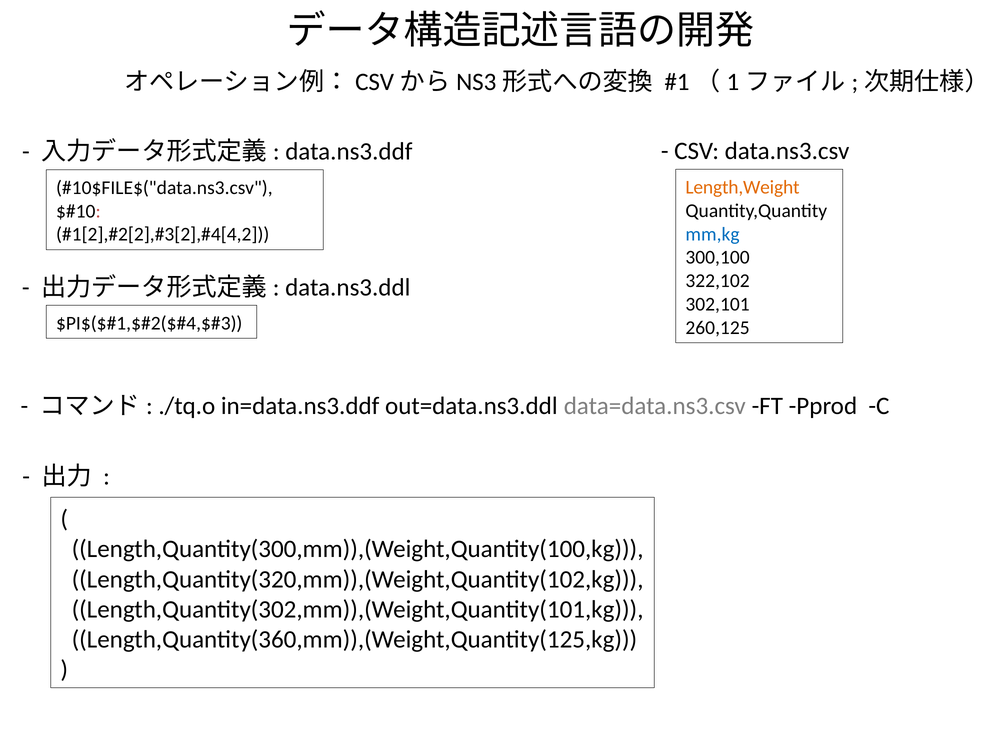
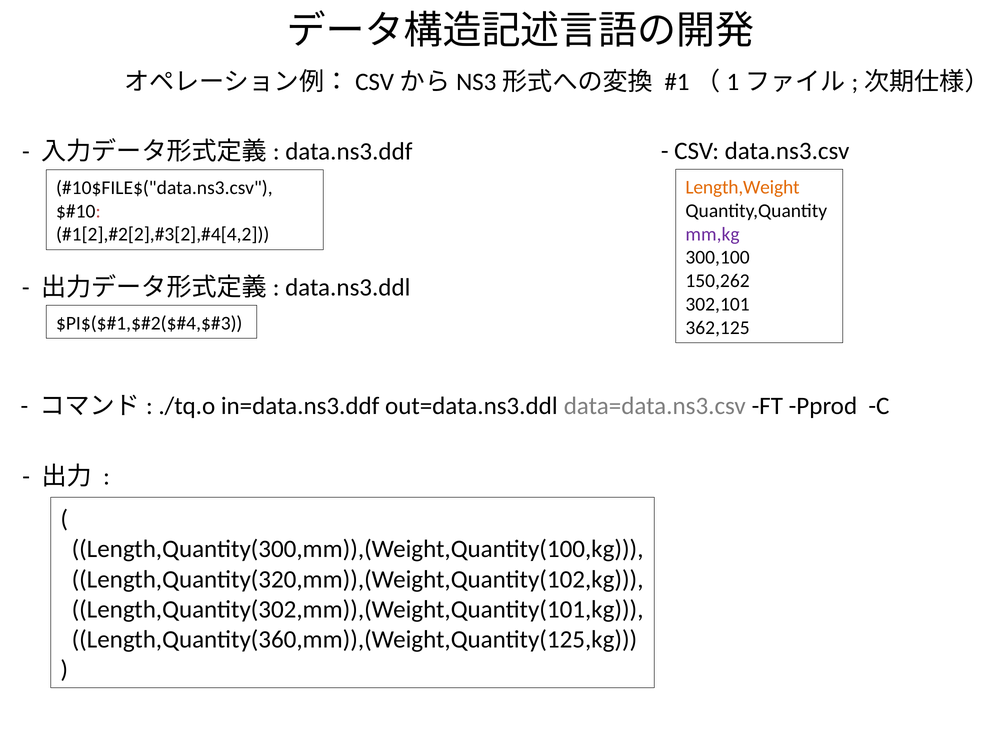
mm,kg colour: blue -> purple (713, 234)
322,102: 322,102 -> 150,262 (718, 281)
260,125: 260,125 -> 362,125 (718, 328)
